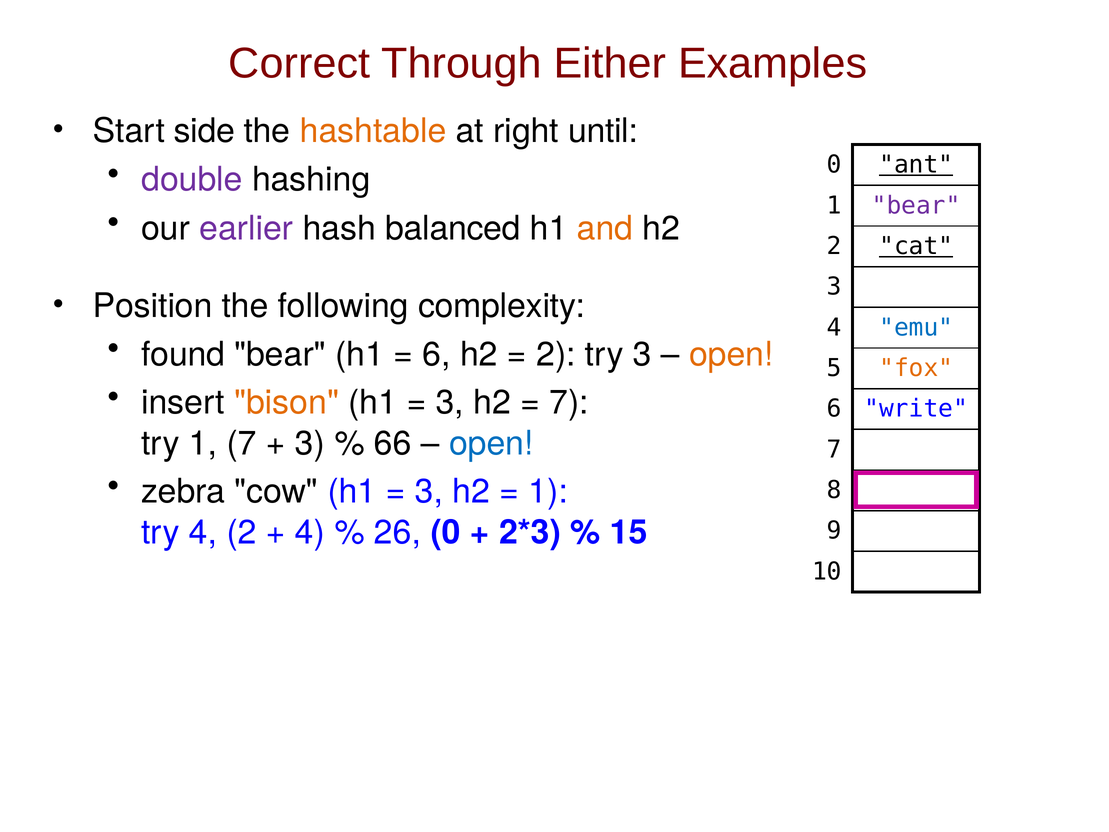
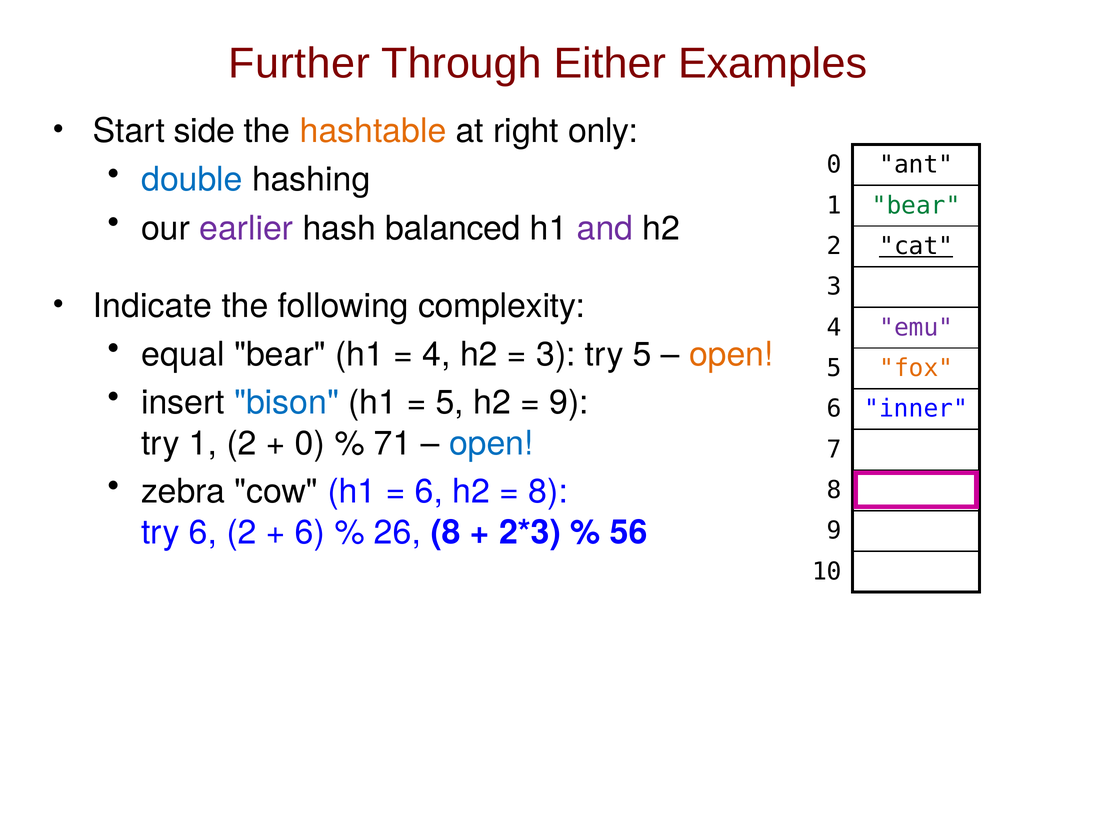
Correct: Correct -> Further (299, 64)
until: until -> only (603, 131)
ant underline: present -> none (916, 165)
double colour: purple -> blue (192, 180)
bear colour: purple -> green (916, 205)
and colour: orange -> purple (605, 228)
Position: Position -> Indicate (152, 306)
emu colour: blue -> purple (916, 327)
found: found -> equal (183, 354)
6: 6 -> 4 (437, 354)
2: 2 -> 3 (556, 354)
try 3: 3 -> 5 (642, 354)
bison colour: orange -> blue (287, 403)
3: 3 -> 5 (450, 403)
7: 7 -> 9 (569, 403)
write: write -> inner (916, 409)
1 7: 7 -> 2 (242, 443)
3: 3 -> 0 (310, 443)
66: 66 -> 71 (393, 443)
3: 3 -> 6 (429, 492)
1: 1 -> 8 (548, 492)
try 4: 4 -> 6 (203, 532)
4: 4 -> 6 (310, 532)
26 0: 0 -> 8 (446, 532)
15: 15 -> 56 (629, 532)
